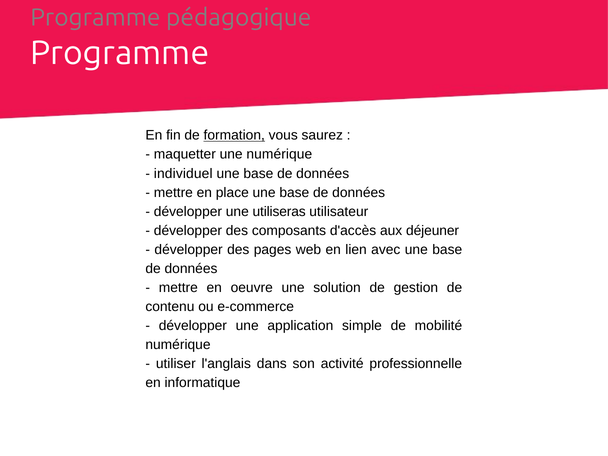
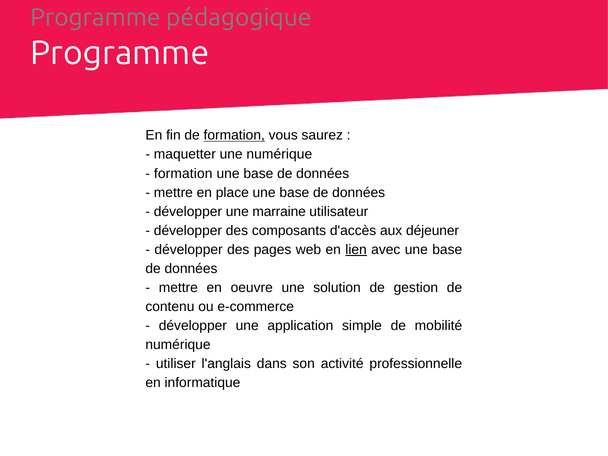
individuel: individuel -> formation (183, 173)
utiliseras: utiliseras -> marraine (279, 211)
lien underline: none -> present (356, 250)
